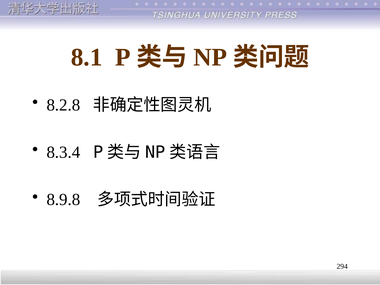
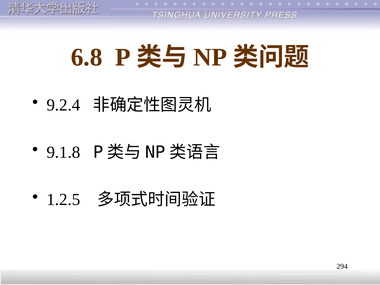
8.1: 8.1 -> 6.8 (87, 57)
8.2.8: 8.2.8 -> 9.2.4 (63, 105)
8.3.4: 8.3.4 -> 9.1.8 (63, 152)
8.9.8: 8.9.8 -> 1.2.5 (63, 200)
